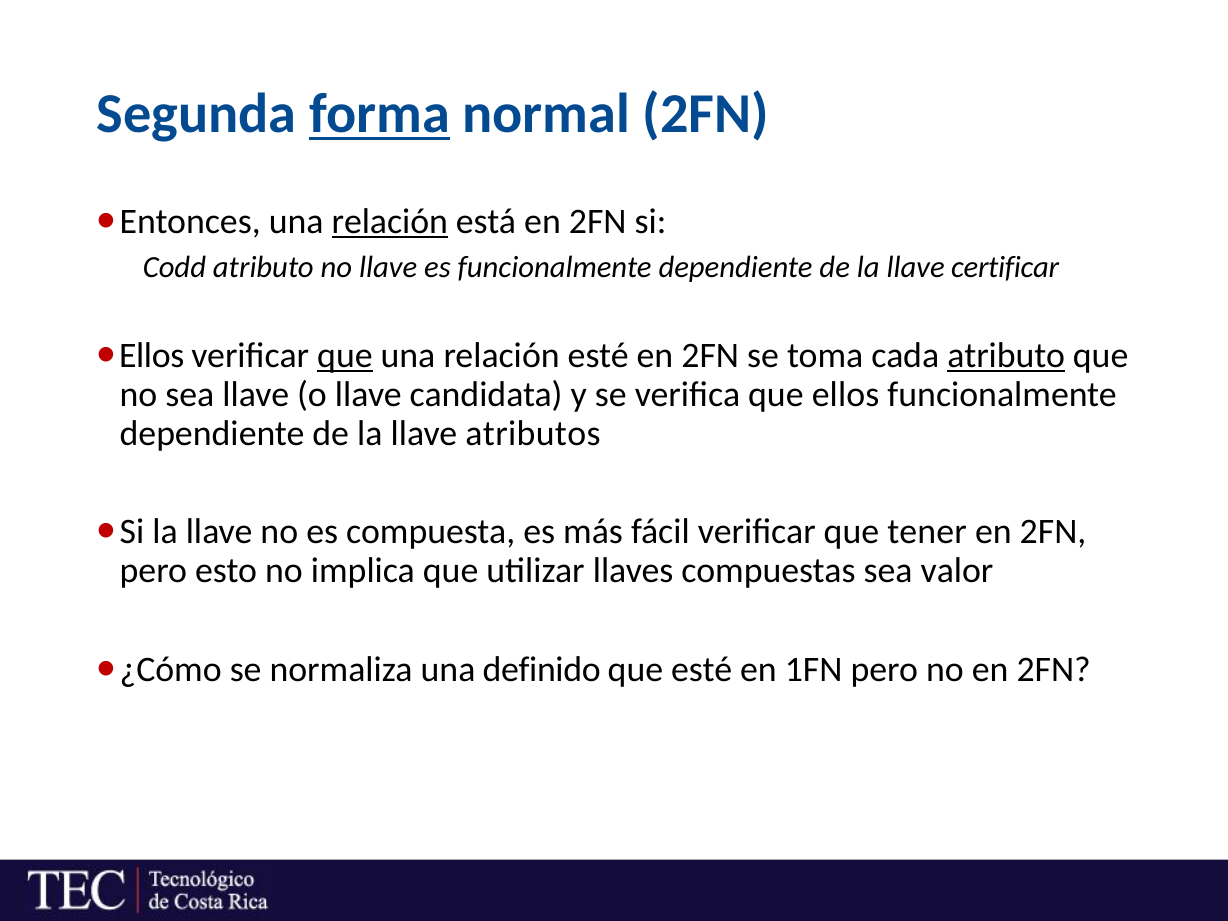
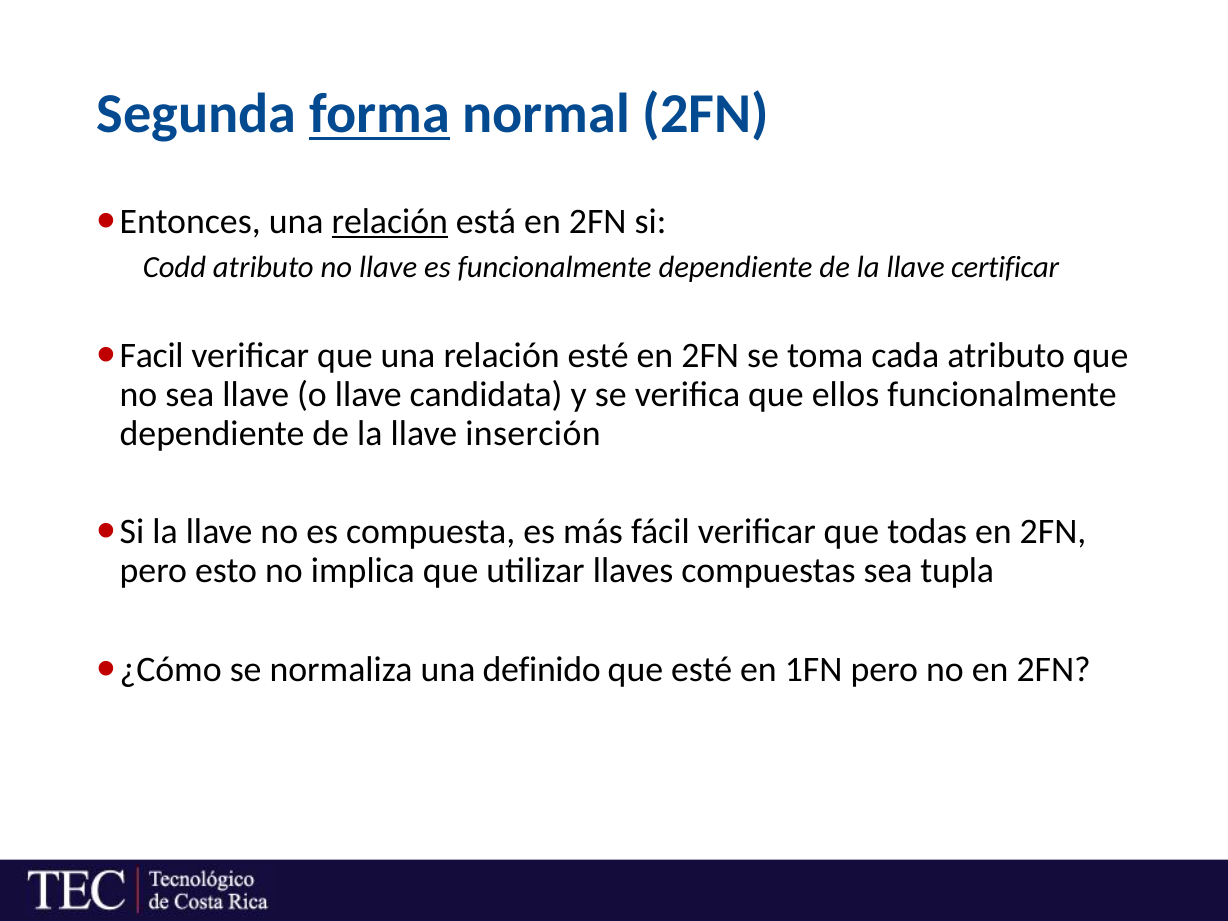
Ellos: Ellos -> Facil (152, 356)
que underline: present -> none (345, 356)
atributo underline: present -> none (1006, 356)
atributos: atributos -> inserción (533, 433)
tener: tener -> todas (927, 532)
valor: valor -> tupla (957, 571)
